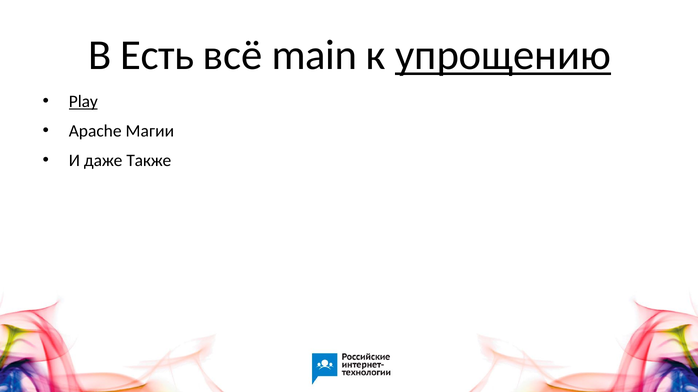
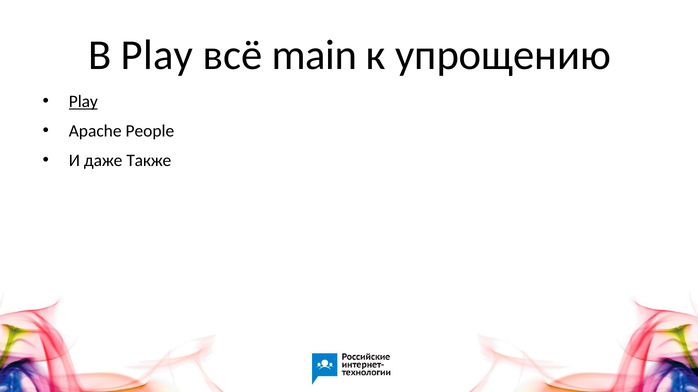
В Есть: Есть -> Play (157, 55)
упрощению underline: present -> none (503, 55)
Магии: Магии -> People (150, 131)
